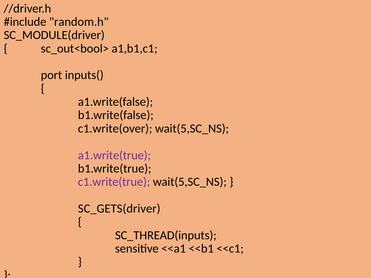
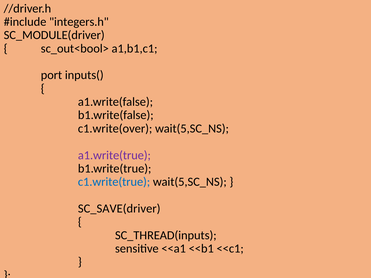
random.h: random.h -> integers.h (79, 22)
c1.write(true colour: purple -> blue (114, 182)
SC_GETS(driver: SC_GETS(driver -> SC_SAVE(driver (119, 209)
